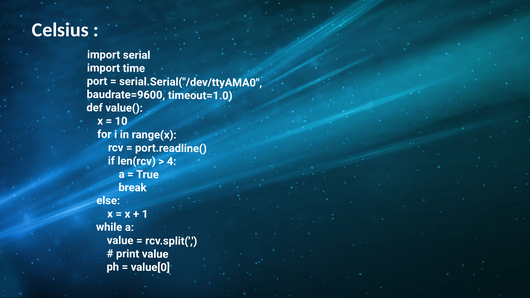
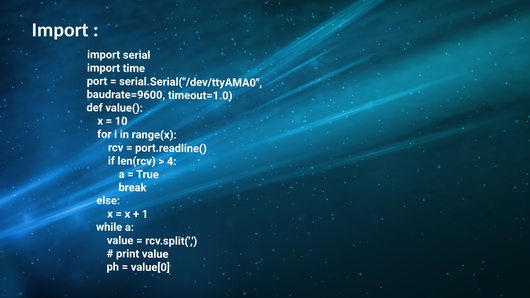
Celsius: Celsius -> Import (60, 30)
